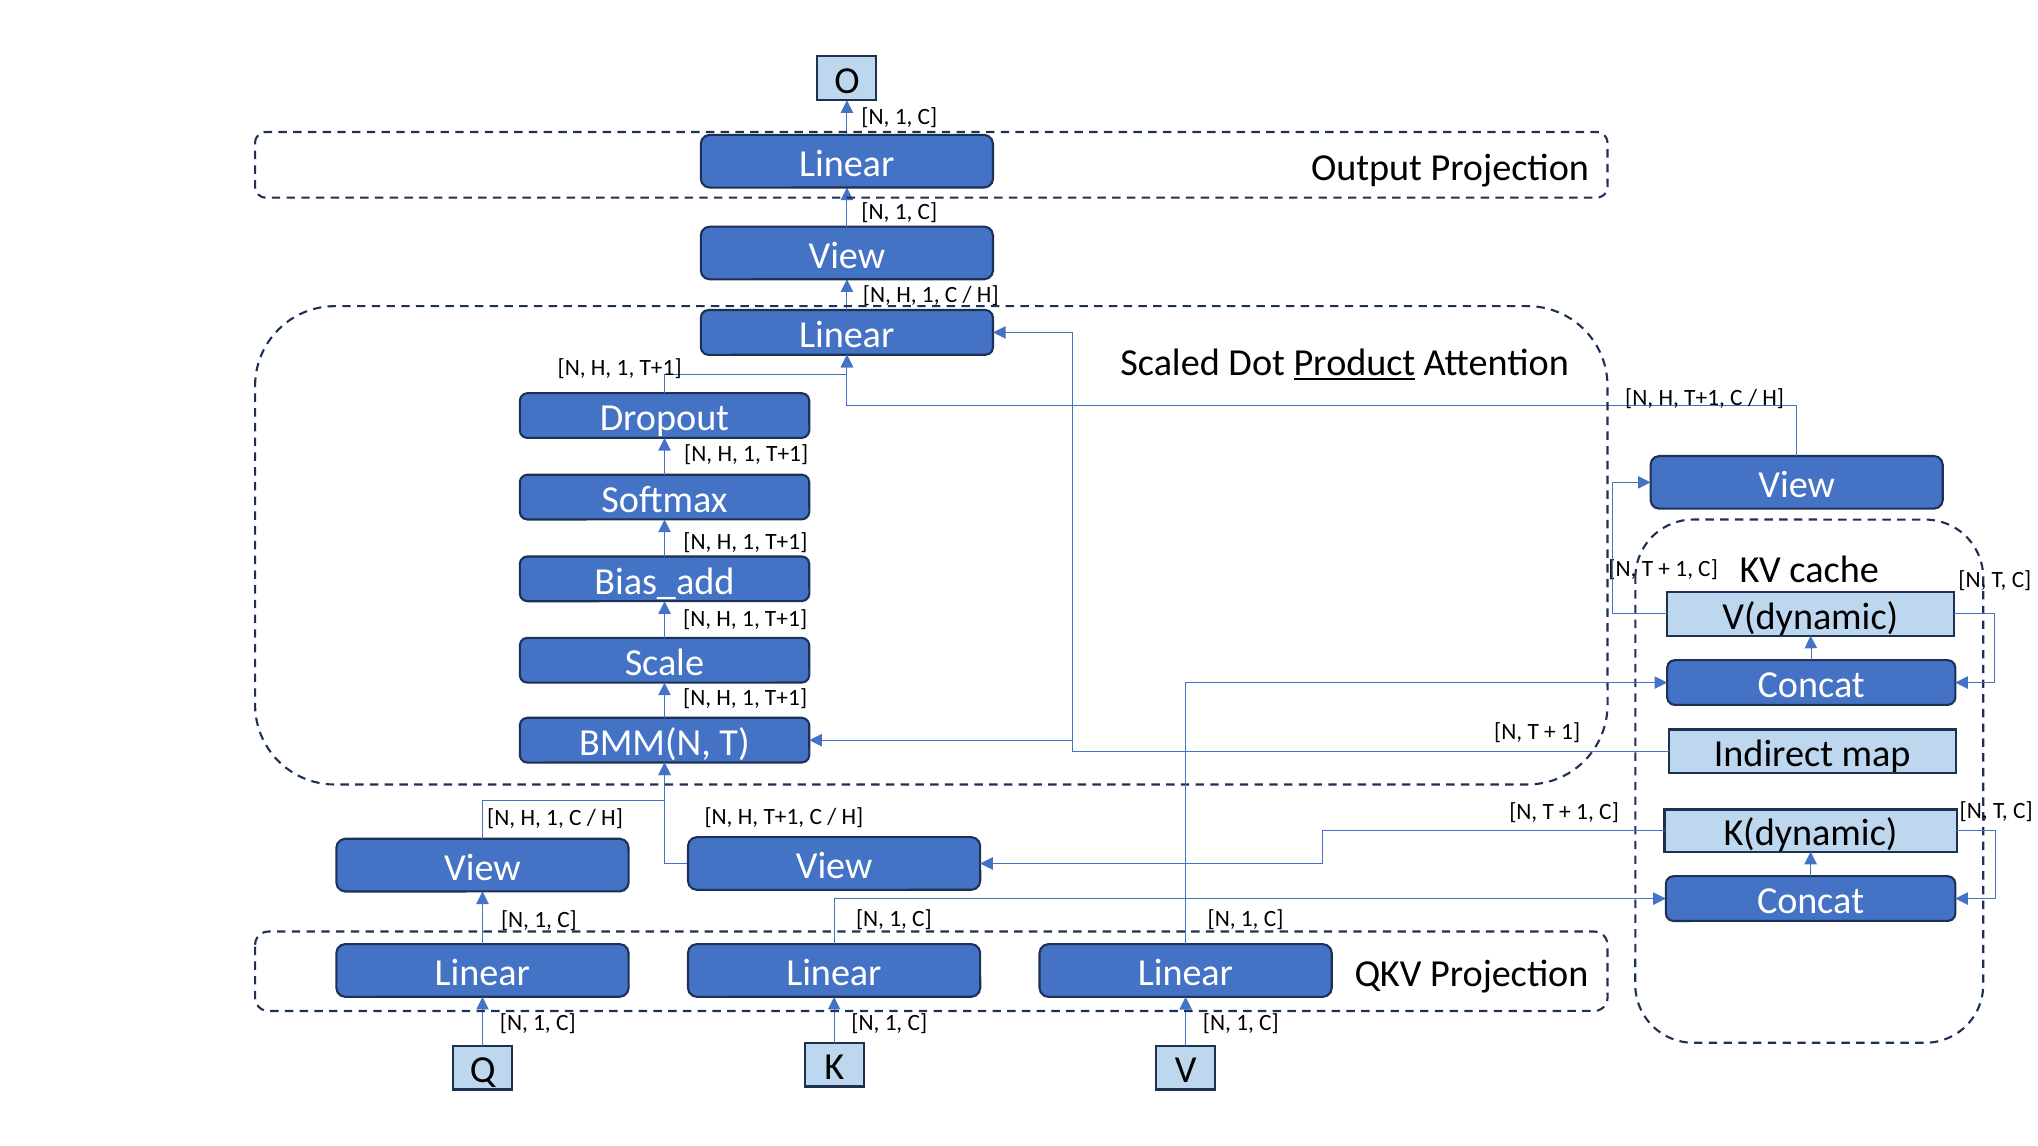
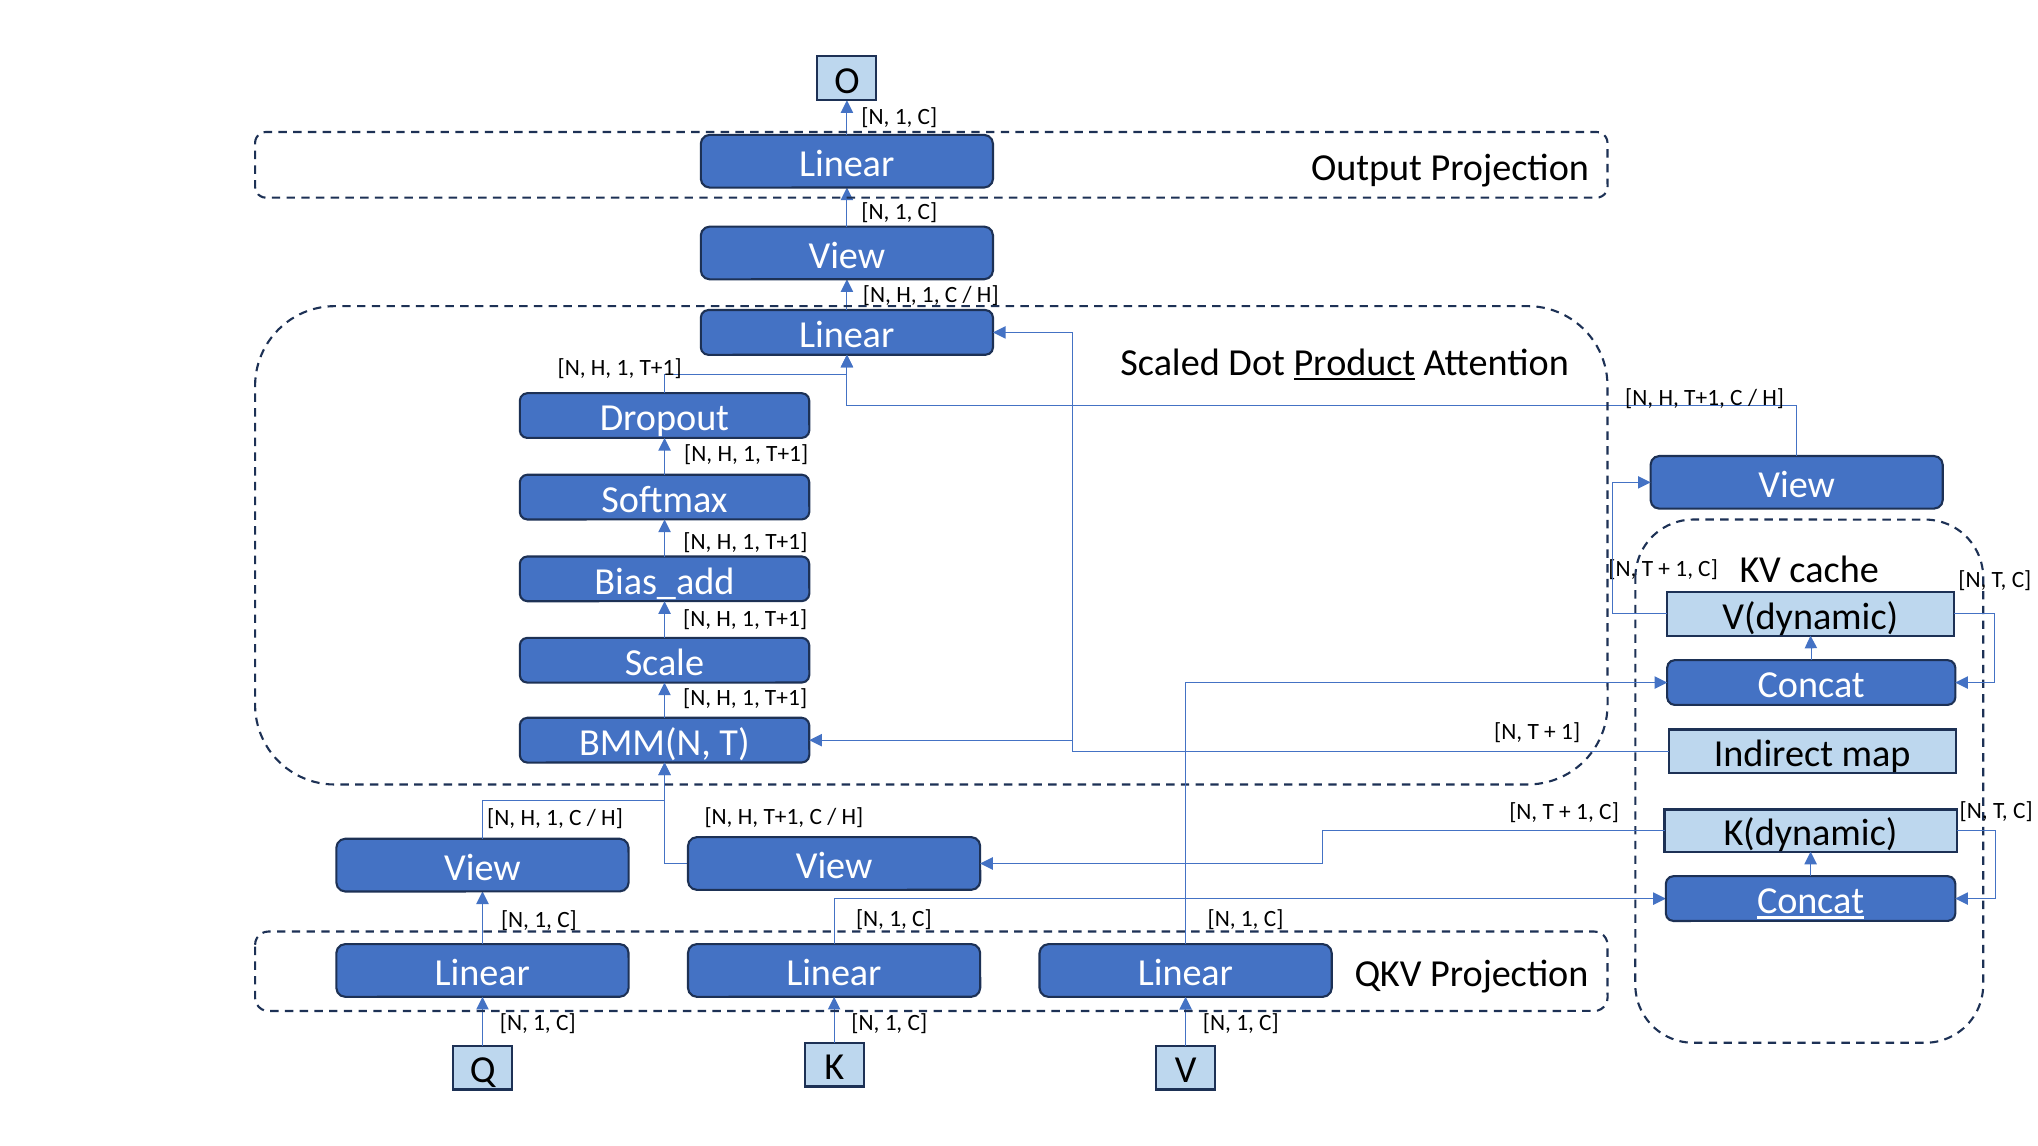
Concat underline: none -> present (1811, 901)
